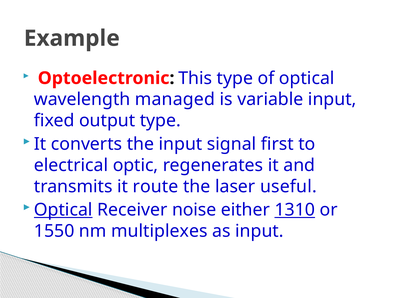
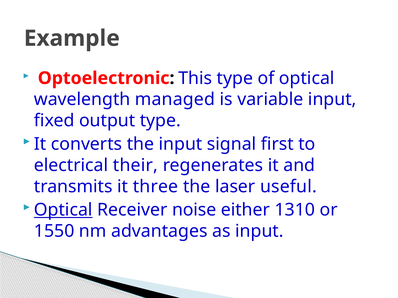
optic: optic -> their (135, 166)
route: route -> three (156, 187)
1310 underline: present -> none (295, 210)
multiplexes: multiplexes -> advantages (159, 231)
